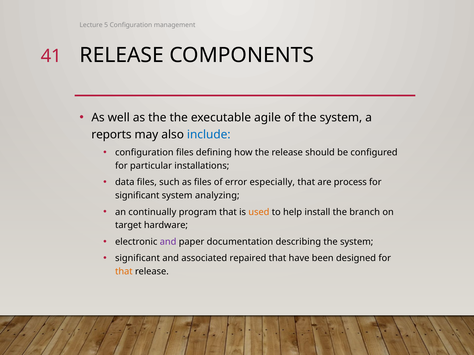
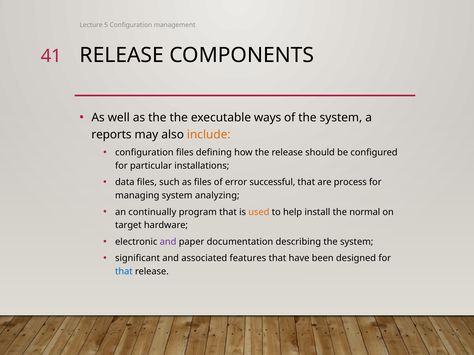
agile: agile -> ways (268, 118)
include colour: blue -> orange (209, 135)
especially: especially -> successful (272, 182)
significant: significant -> managing (137, 196)
branch: branch -> normal (365, 212)
repaired: repaired -> features (248, 259)
that colour: orange -> blue (124, 272)
